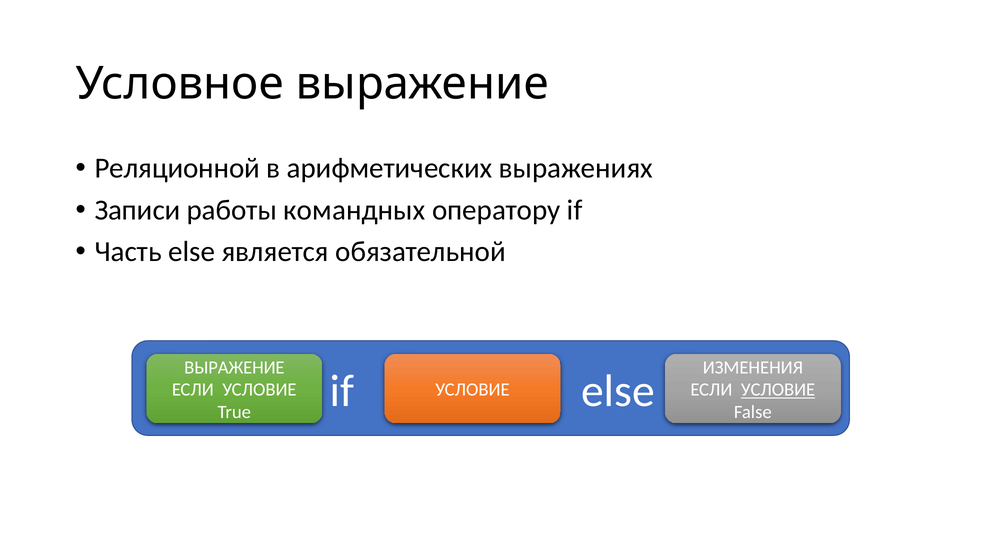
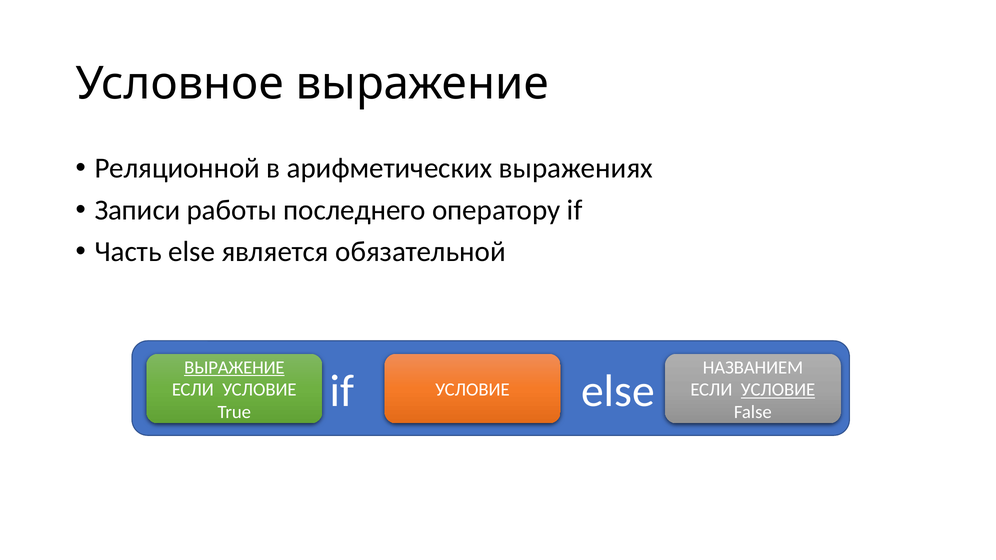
командных: командных -> последнего (355, 210)
ВЫРАЖЕНИЕ underline: none -> present (234, 368)
ИЗМЕНЕНИЯ: ИЗМЕНЕНИЯ -> НАЗВАНИЕМ (753, 368)
